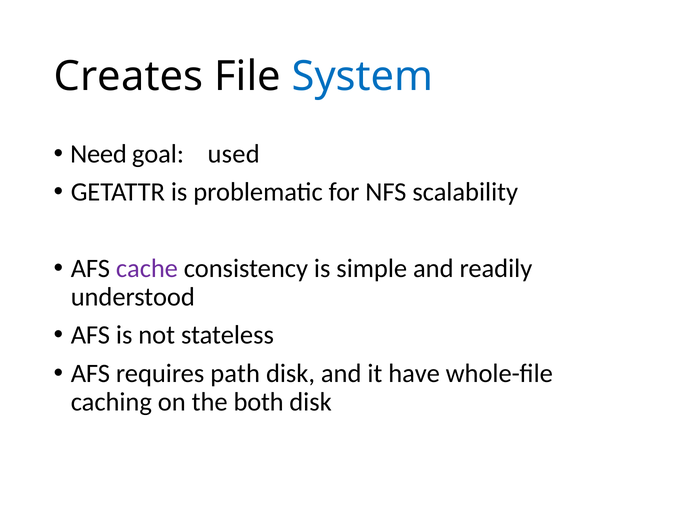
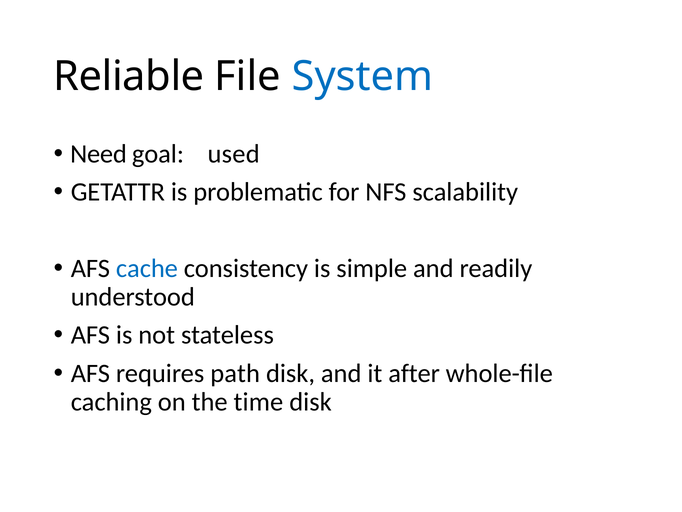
Creates: Creates -> Reliable (129, 76)
cache colour: purple -> blue (147, 268)
have: have -> after (414, 373)
both: both -> time (258, 402)
